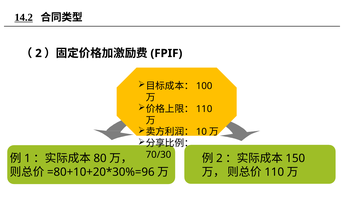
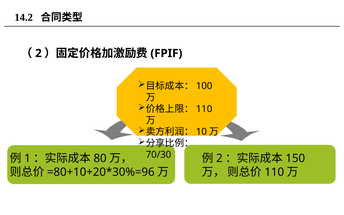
14.2 underline: present -> none (24, 17)
